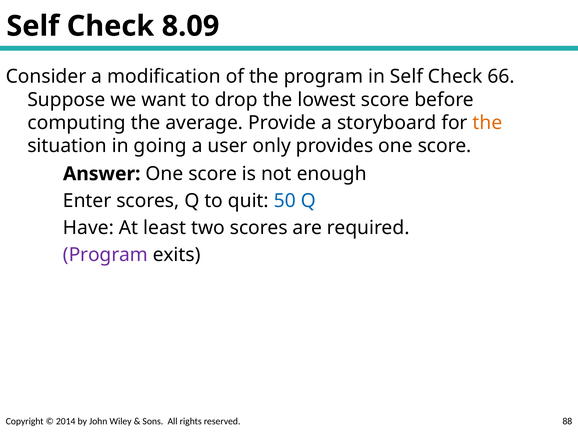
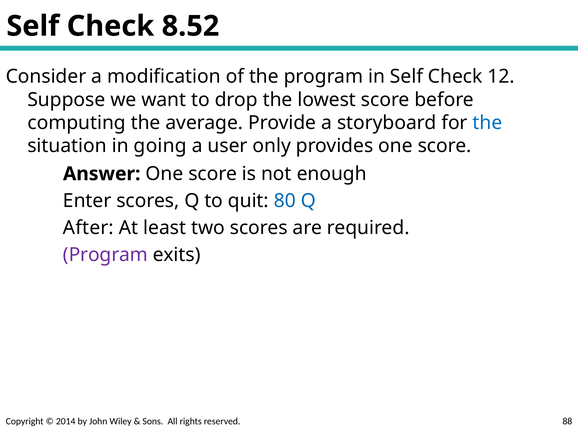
8.09: 8.09 -> 8.52 (191, 26)
66: 66 -> 12 (501, 76)
the colour: orange -> blue (487, 123)
50: 50 -> 80 (285, 201)
Have: Have -> After (88, 228)
